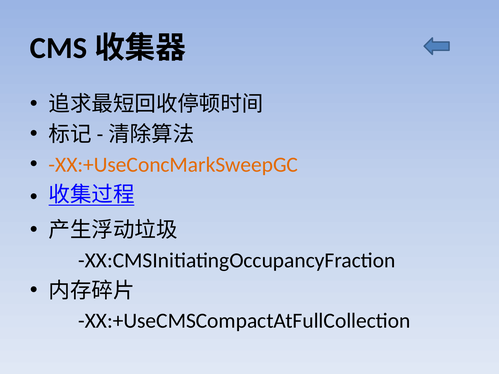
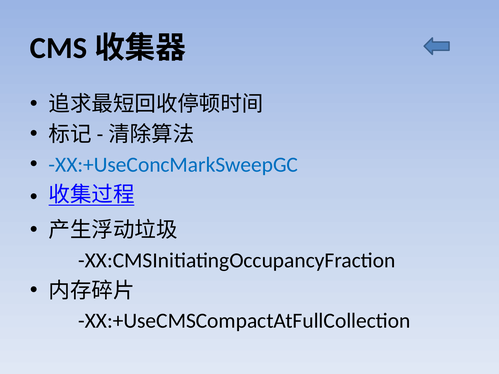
XX:+UseConcMarkSweepGC colour: orange -> blue (173, 165)
